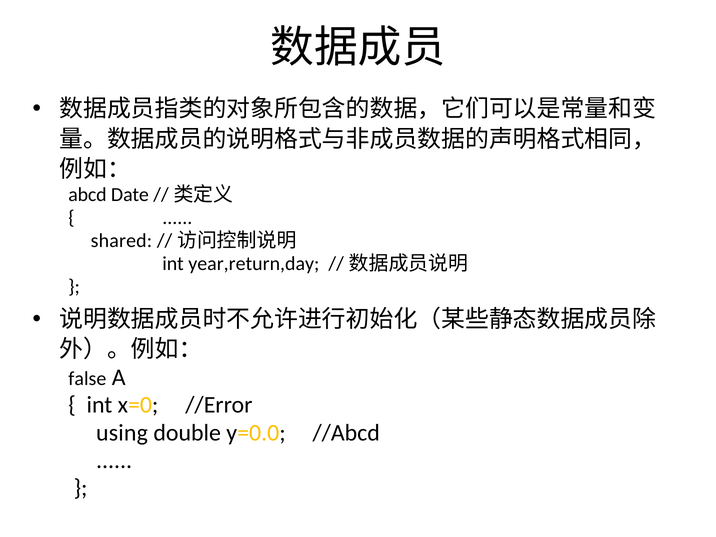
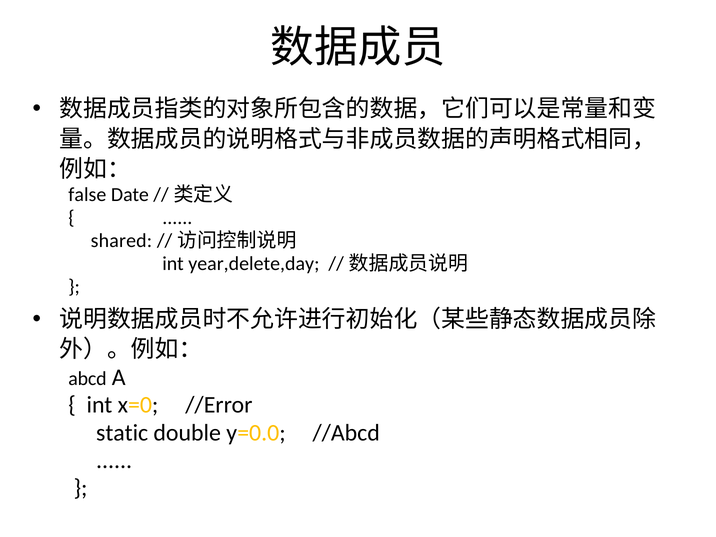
abcd: abcd -> false (87, 195)
year,return,day: year,return,day -> year,delete,day (254, 264)
false: false -> abcd (87, 379)
using: using -> static (122, 433)
